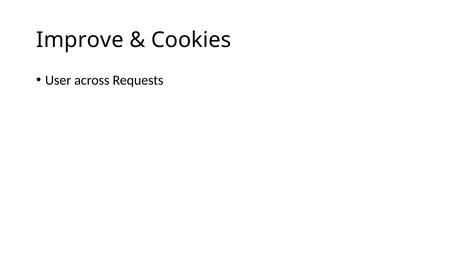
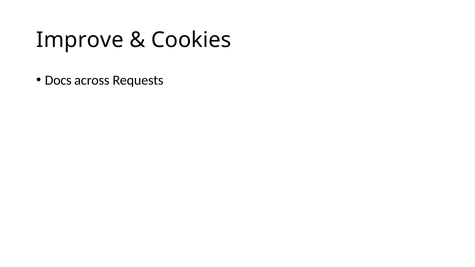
User: User -> Docs (58, 80)
